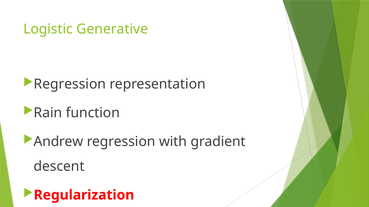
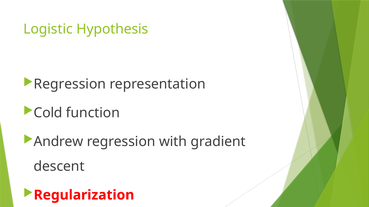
Generative: Generative -> Hypothesis (112, 29)
Rain: Rain -> Cold (48, 113)
